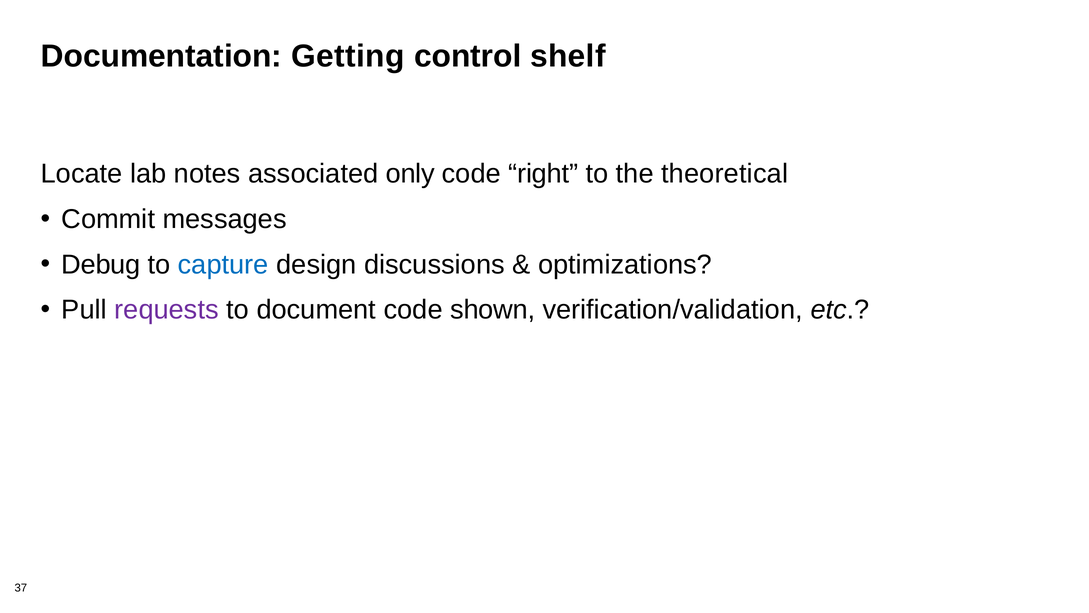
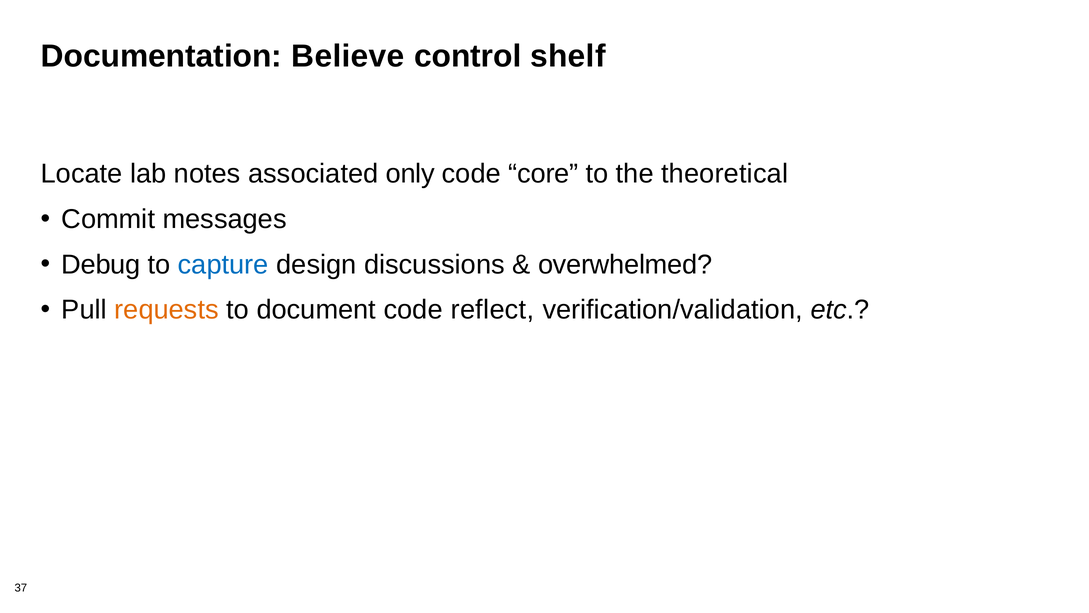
Getting: Getting -> Believe (348, 56)
right: right -> core (543, 174)
optimizations: optimizations -> overwhelmed (625, 264)
requests colour: purple -> orange (167, 310)
shown: shown -> reflect (492, 310)
